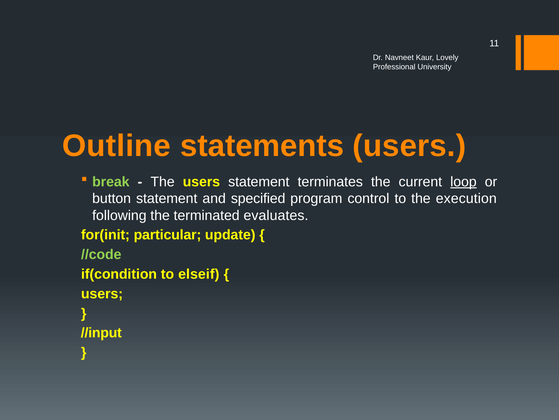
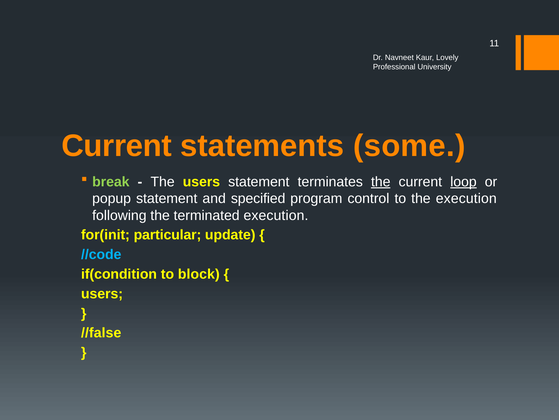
Outline: Outline -> Current (117, 146)
statements users: users -> some (409, 146)
the underline: none -> present (381, 181)
button: button -> popup (112, 198)
terminated evaluates: evaluates -> execution (276, 215)
//code colour: light green -> light blue (101, 254)
elseif: elseif -> block (199, 274)
//input: //input -> //false (101, 332)
